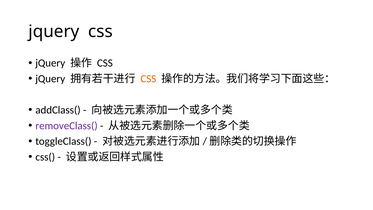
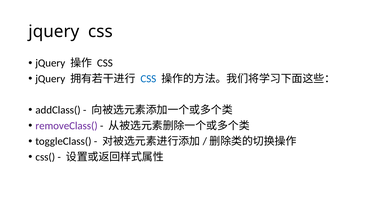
CSS colour: orange -> blue (148, 79)
